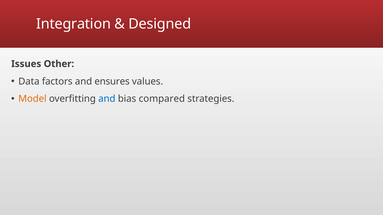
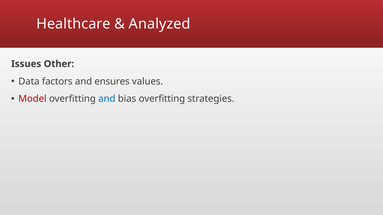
Integration: Integration -> Healthcare (73, 24)
Designed: Designed -> Analyzed (160, 24)
Model colour: orange -> red (32, 99)
bias compared: compared -> overfitting (162, 99)
